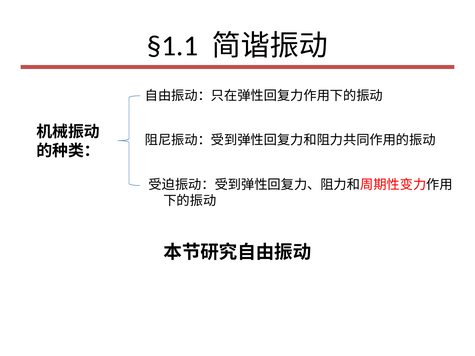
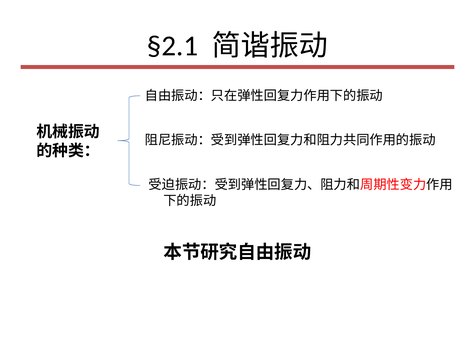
§1.1: §1.1 -> §2.1 (173, 46)
